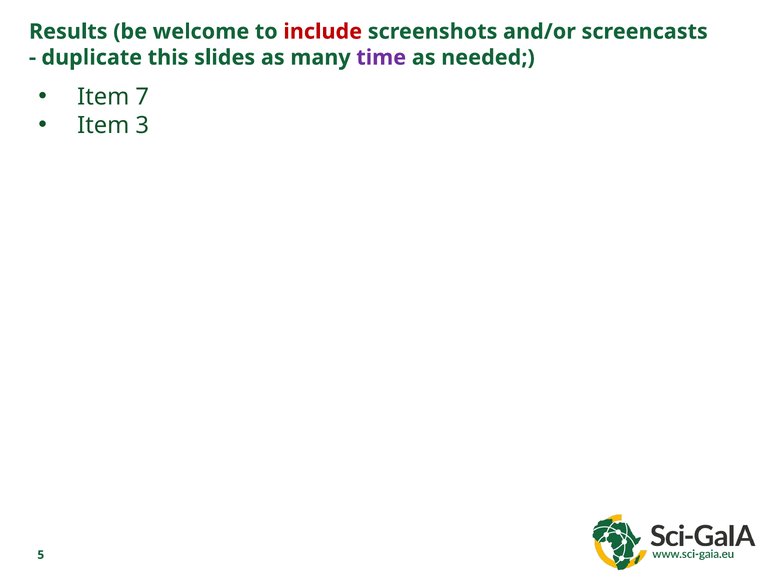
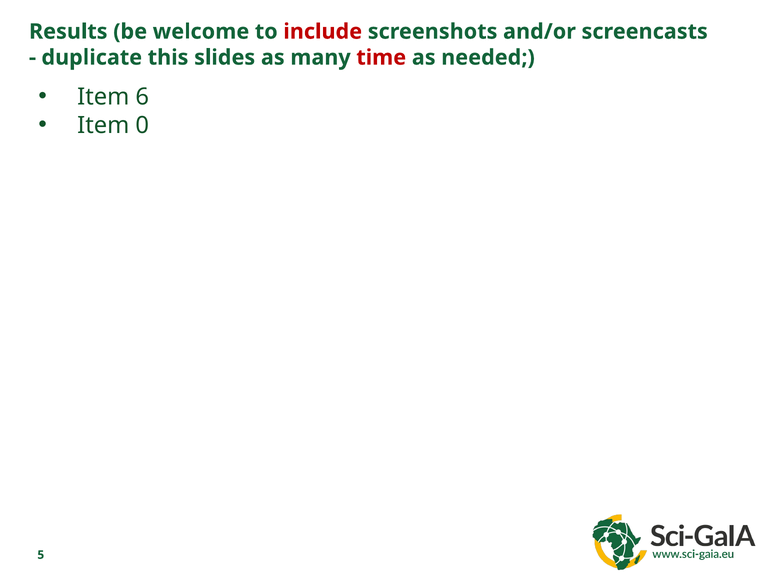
time colour: purple -> red (381, 58)
7: 7 -> 6 (142, 97)
3: 3 -> 0 (142, 125)
